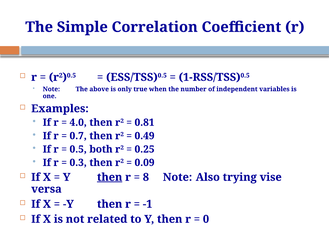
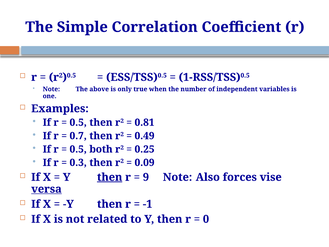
4.0: 4.0 -> 0.5 (78, 122)
8: 8 -> 9 (146, 177)
trying: trying -> forces (240, 177)
versa underline: none -> present (46, 189)
